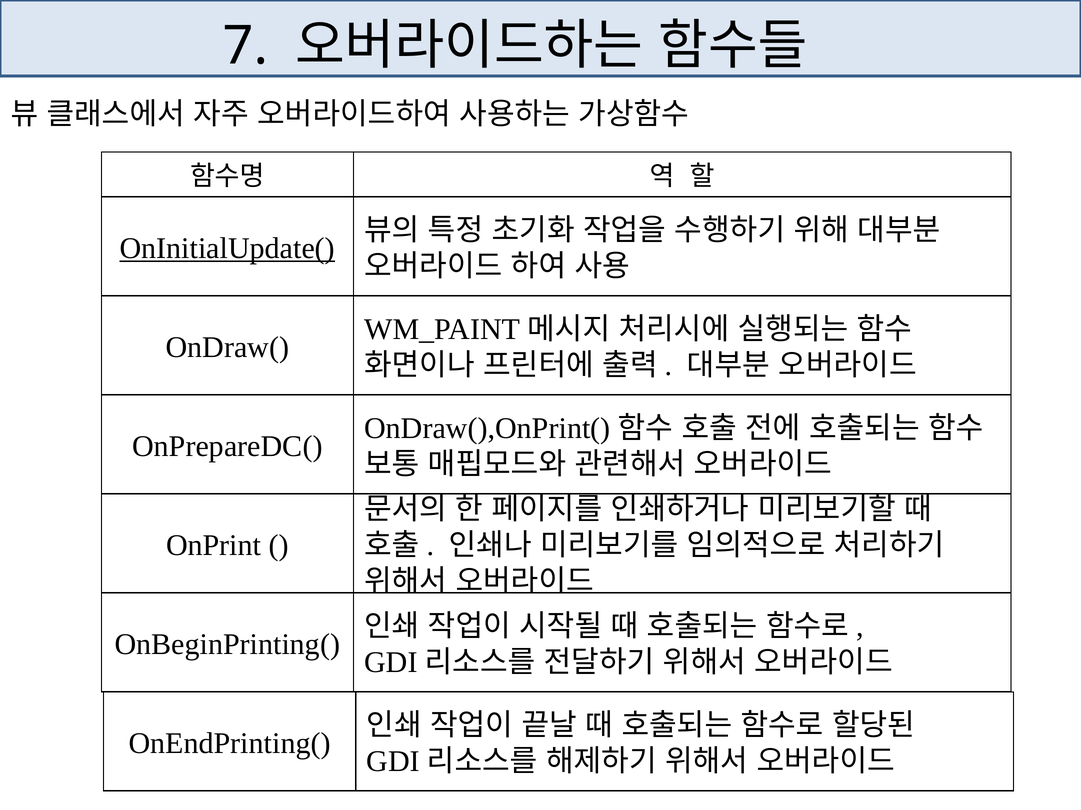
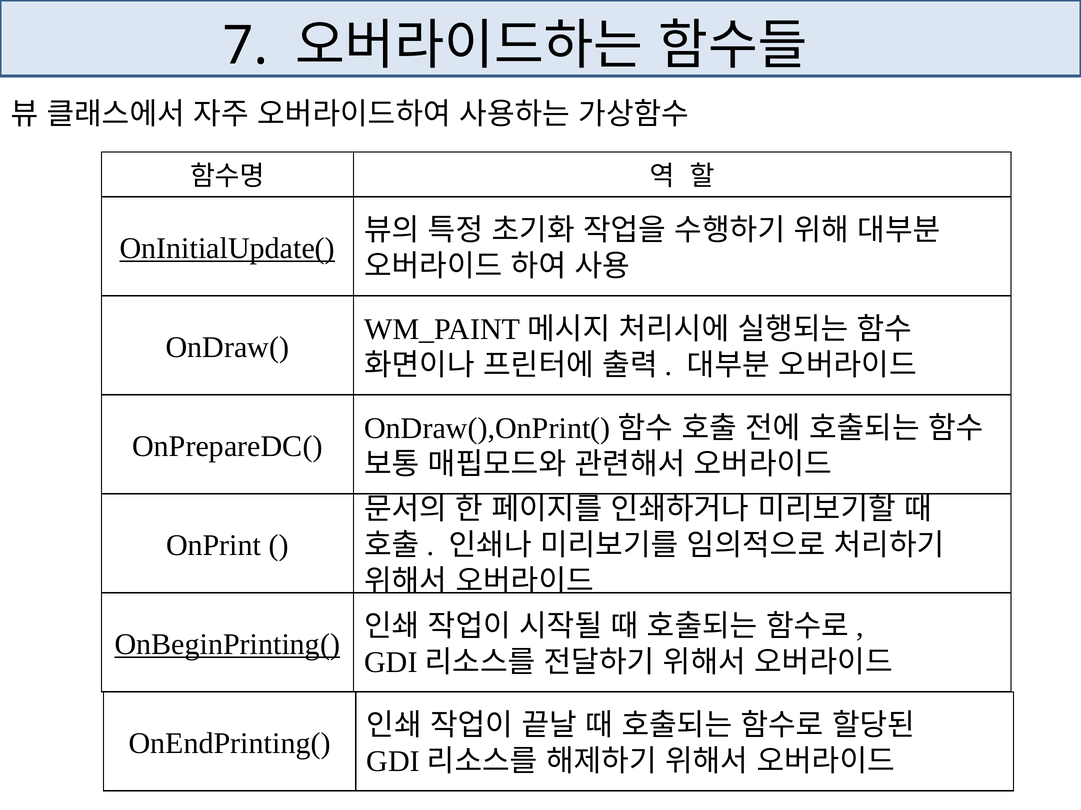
OnBeginPrinting( underline: none -> present (227, 645)
